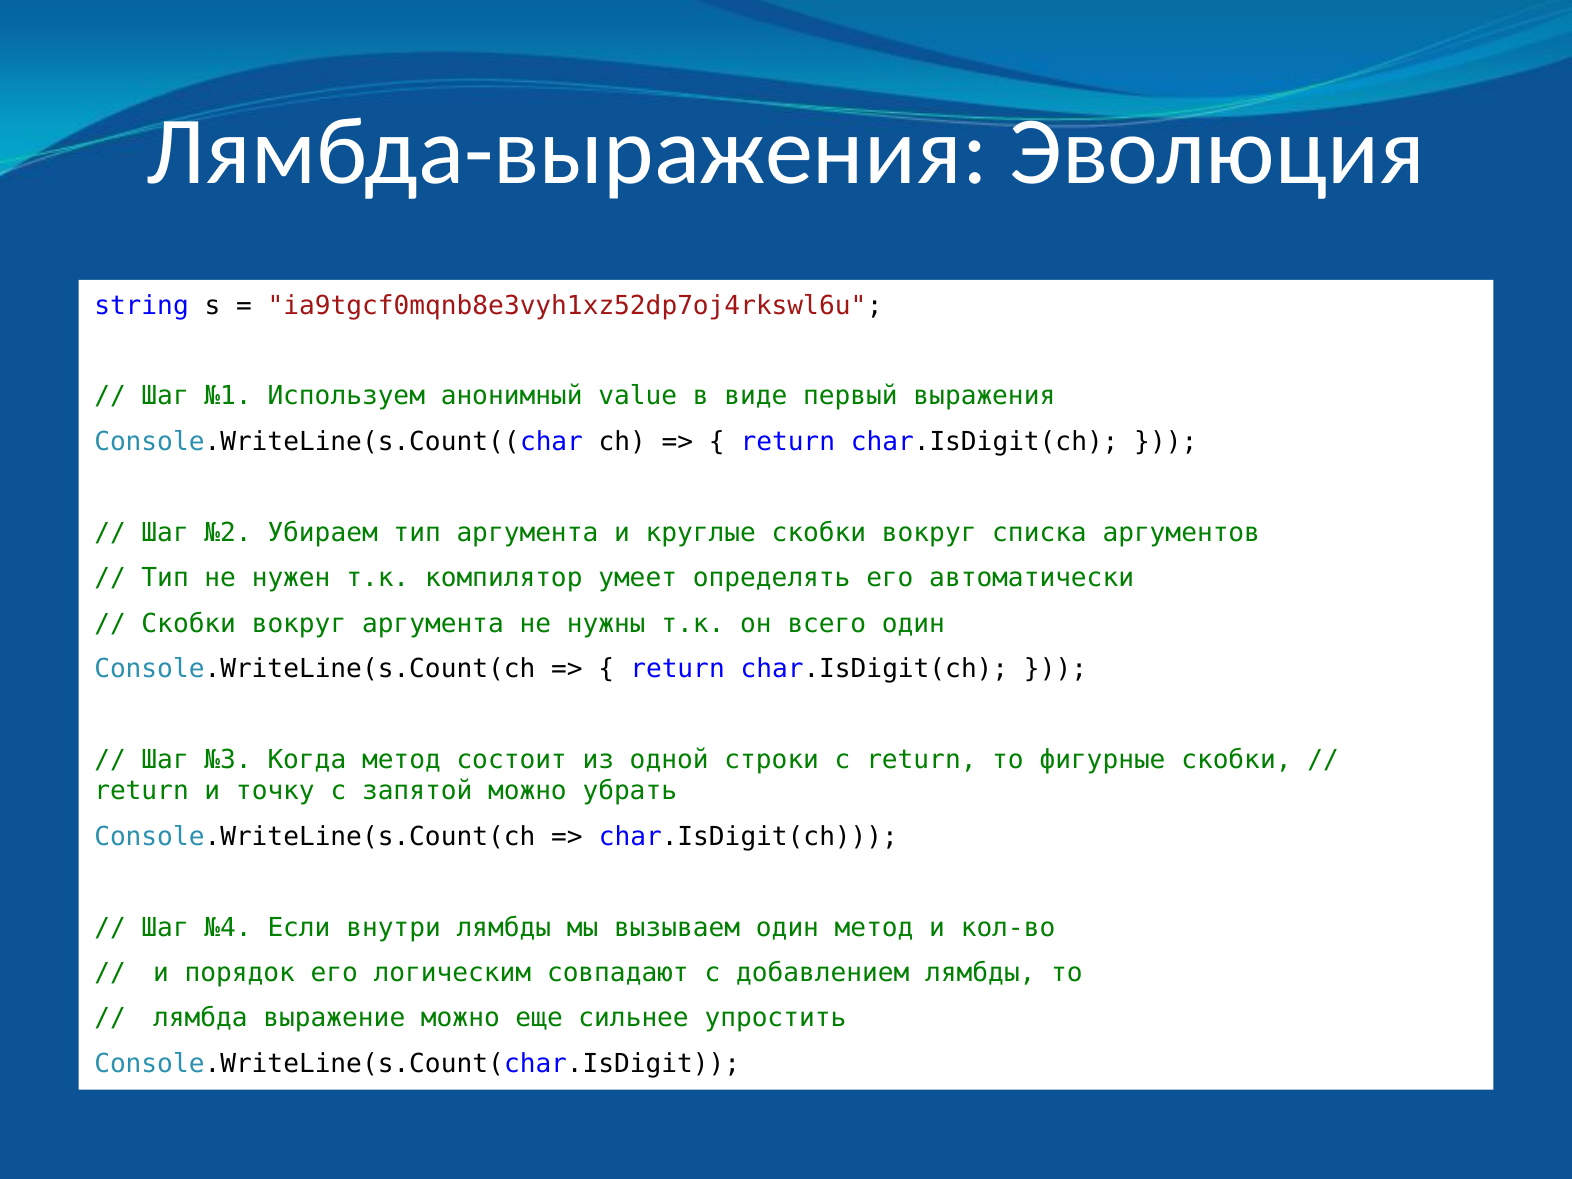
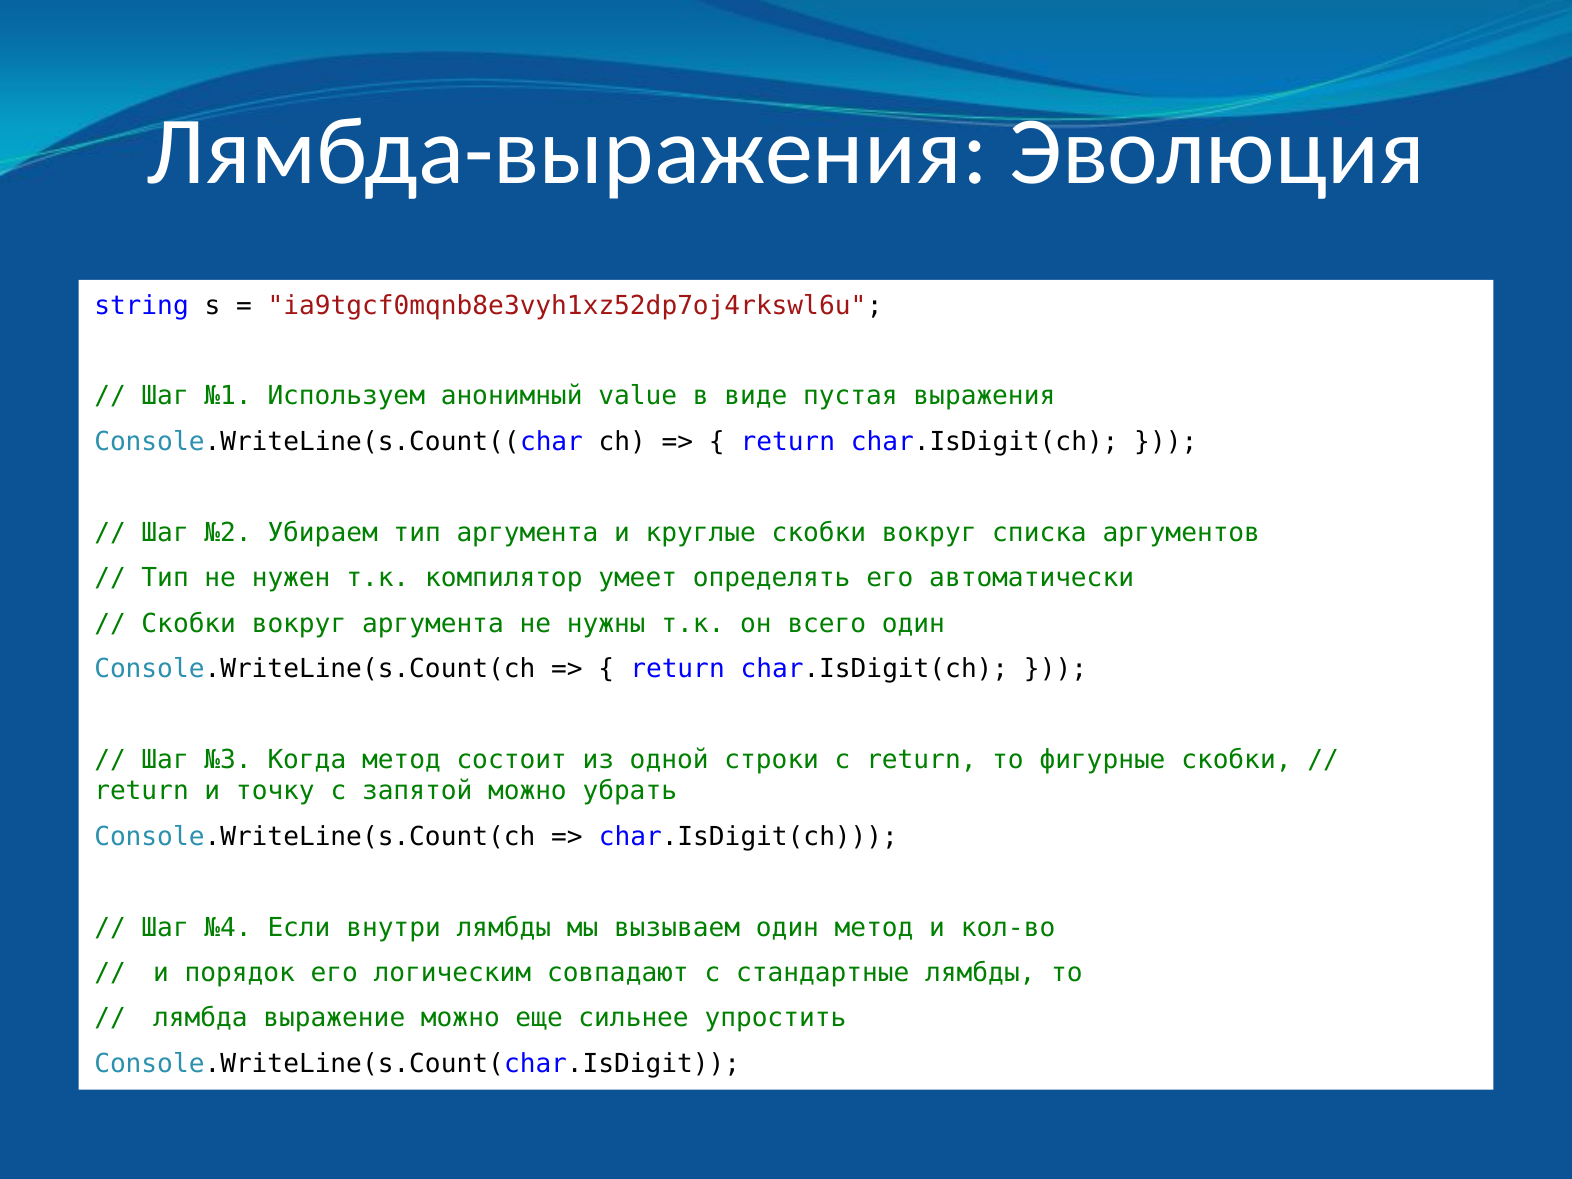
первый: первый -> пустая (850, 396)
добавлением: добавлением -> стандартные (823, 973)
